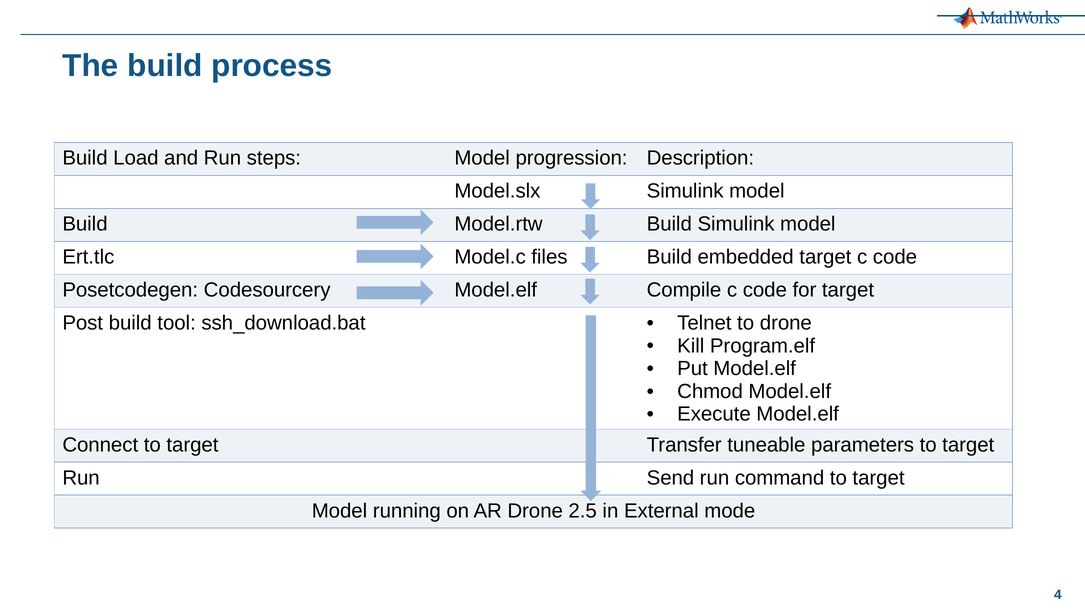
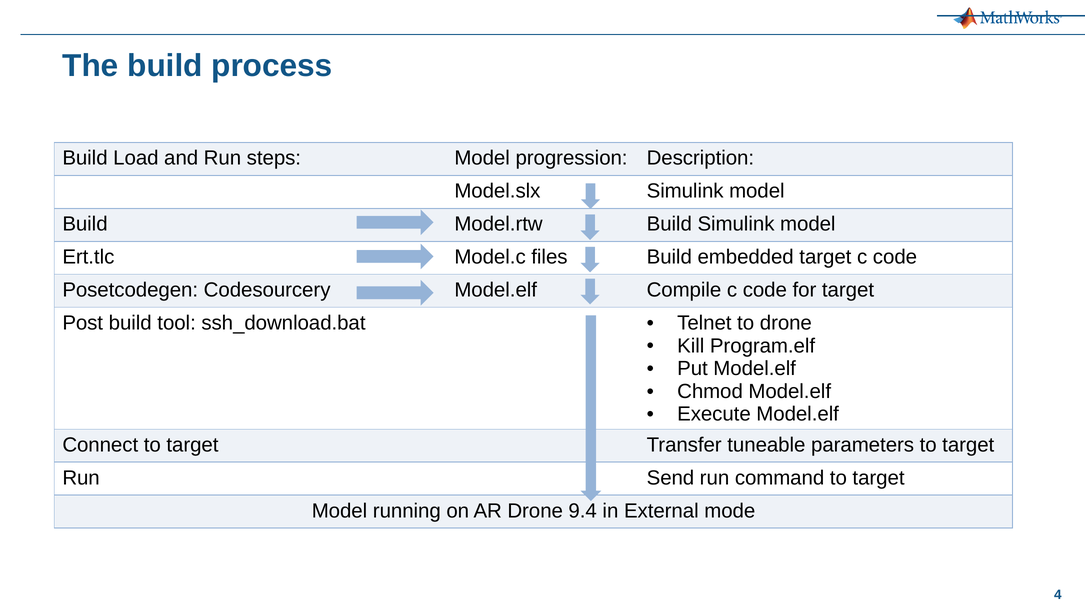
2.5: 2.5 -> 9.4 (583, 511)
